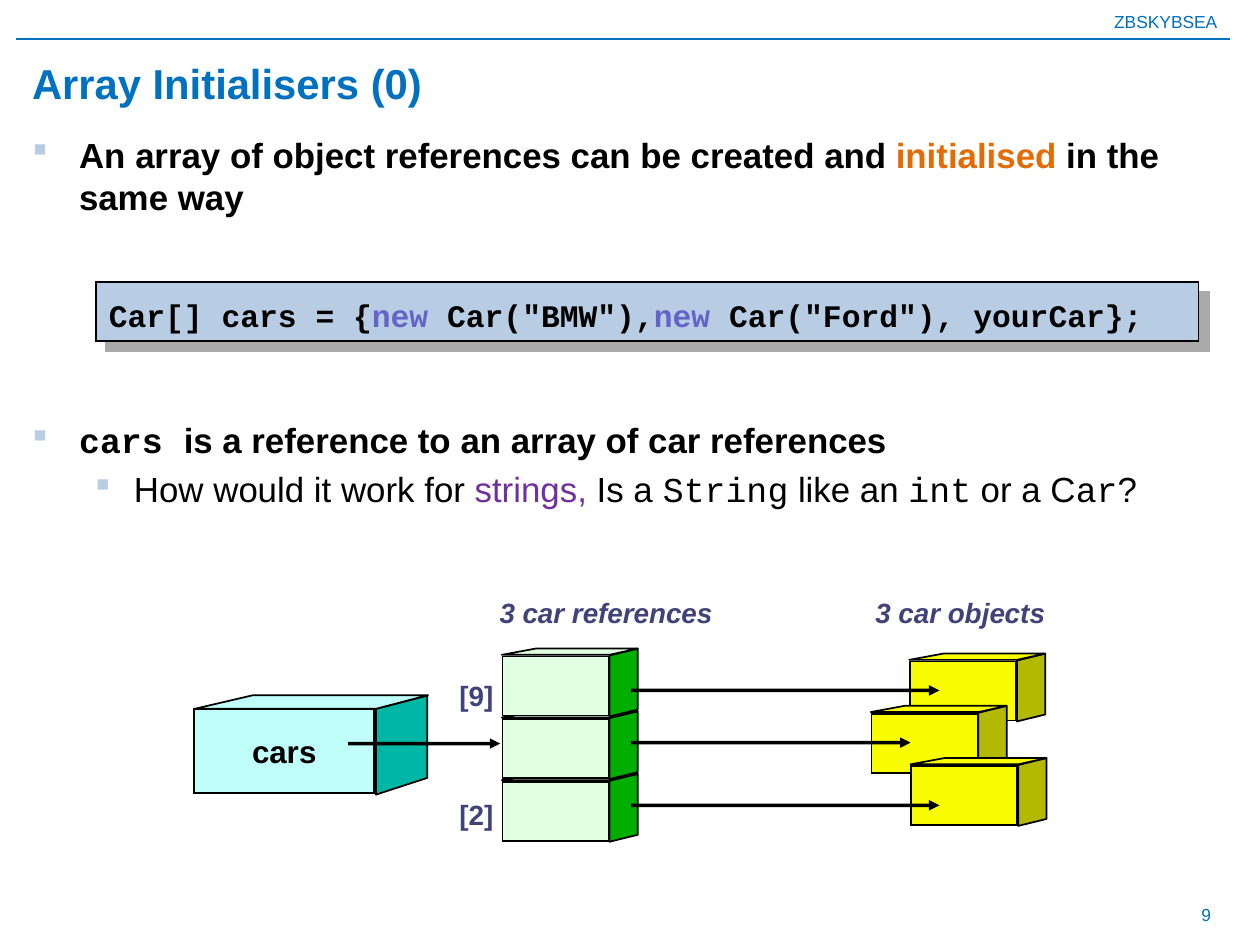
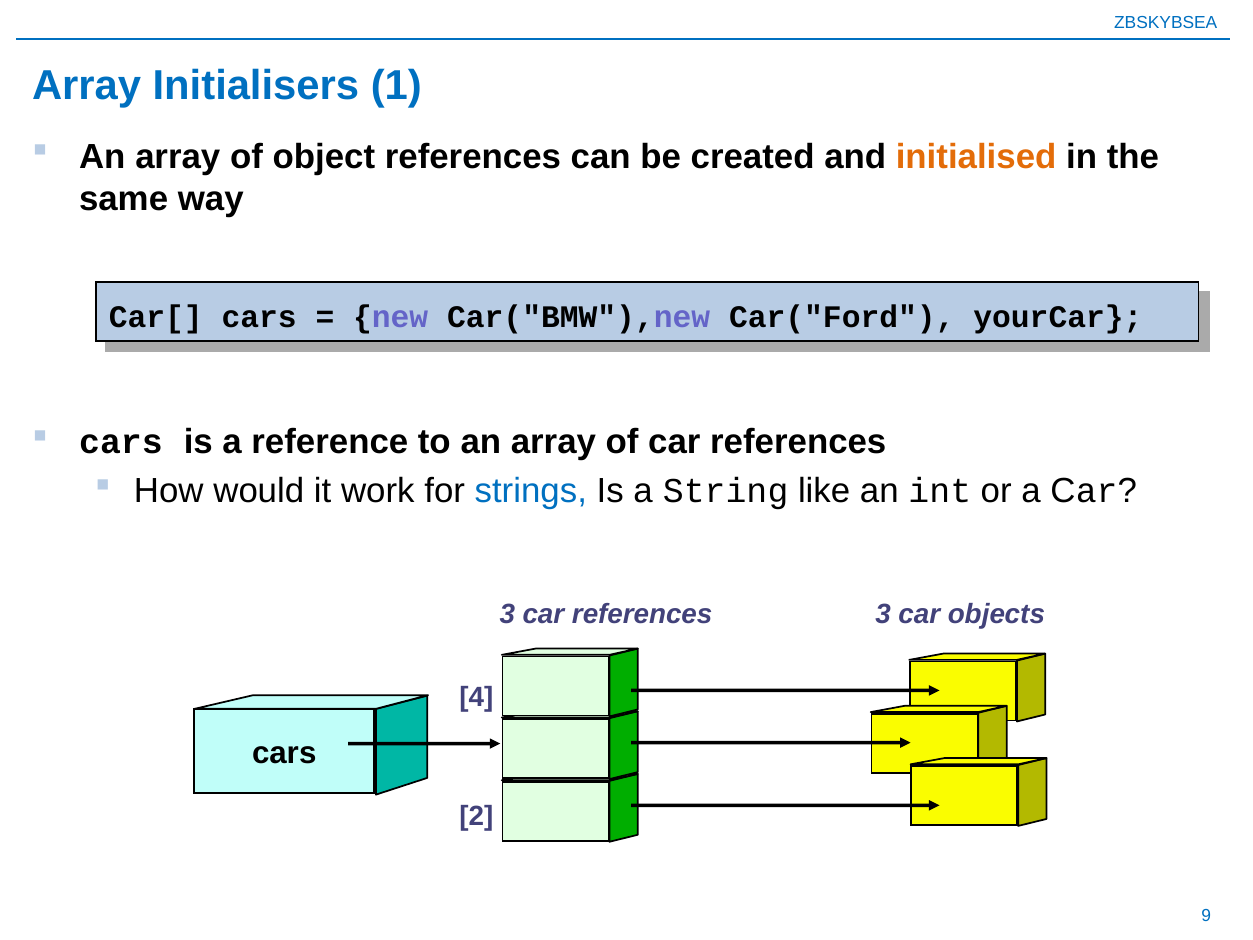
0: 0 -> 1 (396, 86)
strings colour: purple -> blue (531, 491)
9: 9 -> 4 (476, 697)
